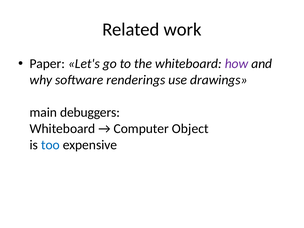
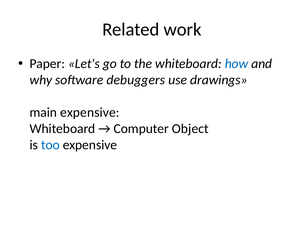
how colour: purple -> blue (237, 64)
renderings: renderings -> debuggers (136, 80)
main debuggers: debuggers -> expensive (90, 112)
